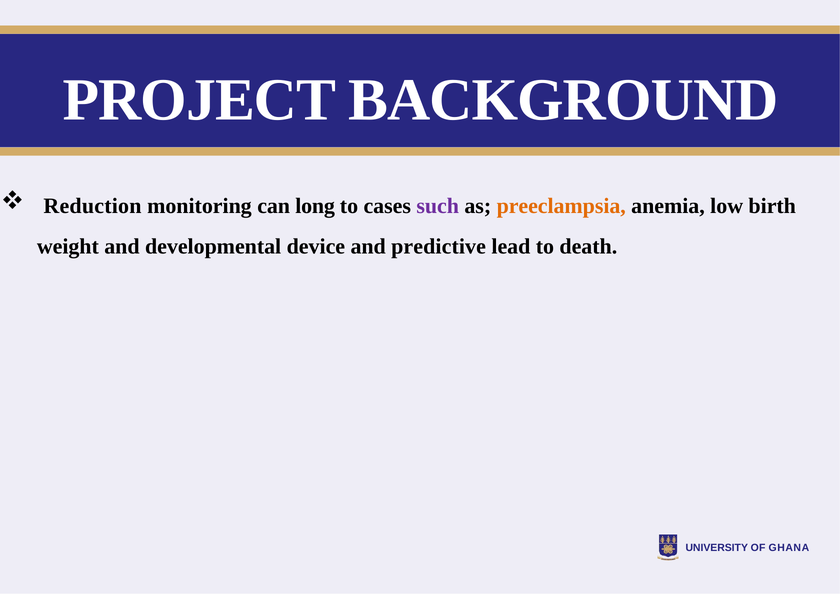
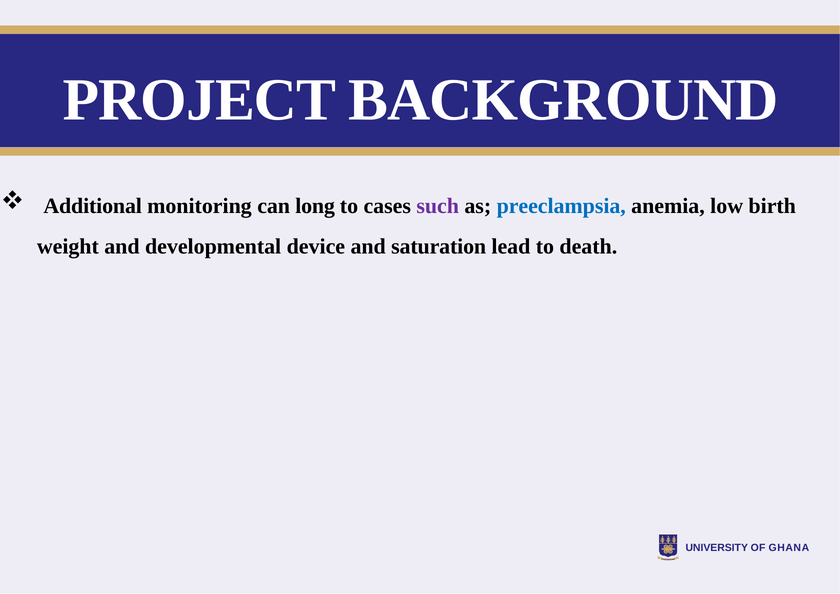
Reduction: Reduction -> Additional (93, 206)
preeclampsia colour: orange -> blue (561, 206)
predictive: predictive -> saturation (439, 247)
